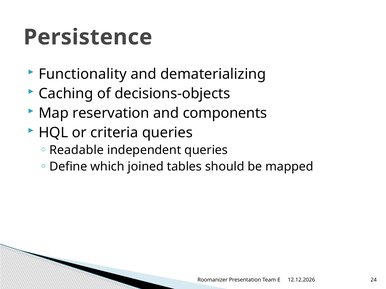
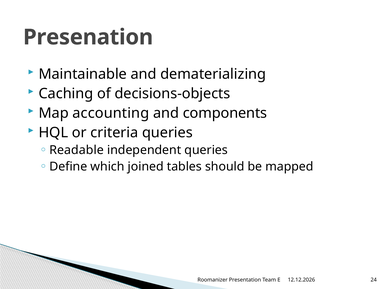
Persistence: Persistence -> Presenation (88, 37)
Functionality: Functionality -> Maintainable (83, 74)
reservation: reservation -> accounting (111, 113)
